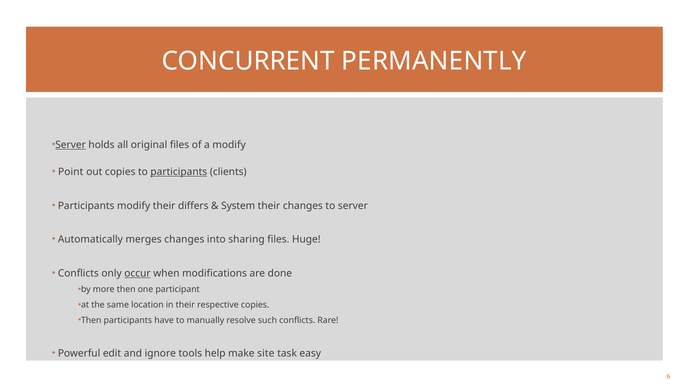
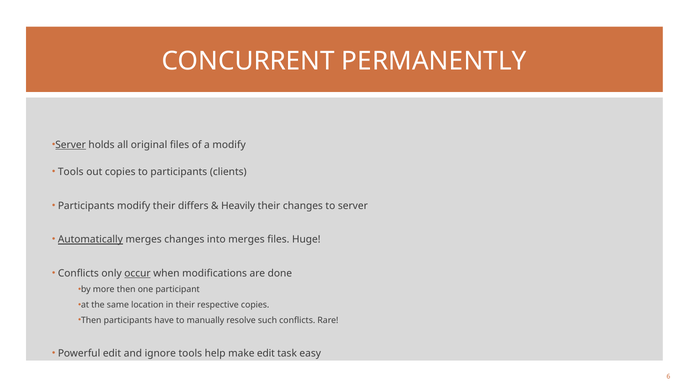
Point: Point -> Tools (71, 172)
participants underline: present -> none (179, 172)
System: System -> Heavily (238, 206)
Automatically underline: none -> present (90, 240)
into sharing: sharing -> merges (246, 240)
make site: site -> edit (266, 353)
